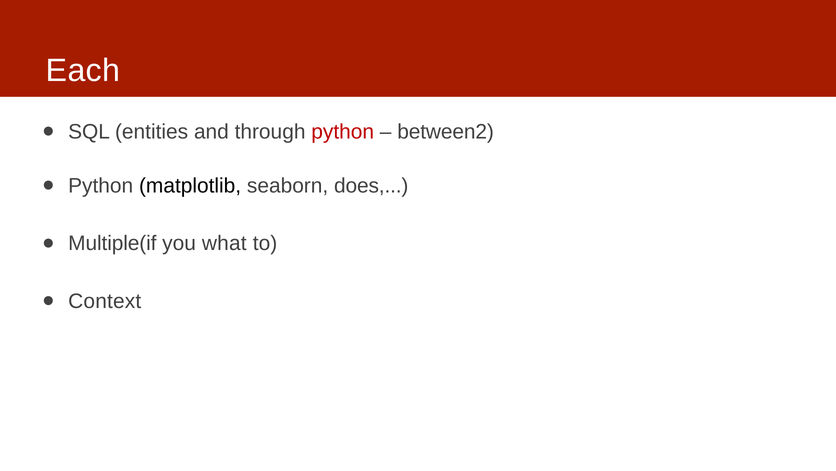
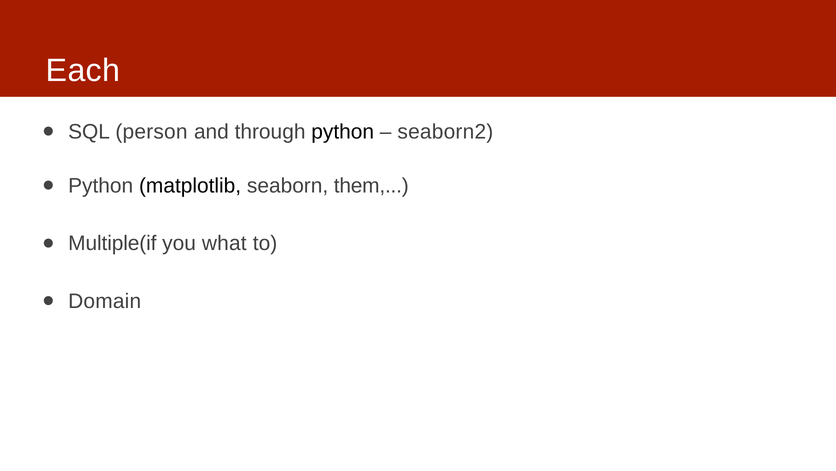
entities: entities -> person (151, 131)
python colour: red -> black (343, 131)
between2: between2 -> seaborn2 (445, 131)
does: does -> them (371, 185)
Context: Context -> Domain (105, 301)
